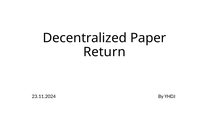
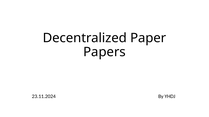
Return: Return -> Papers (104, 52)
